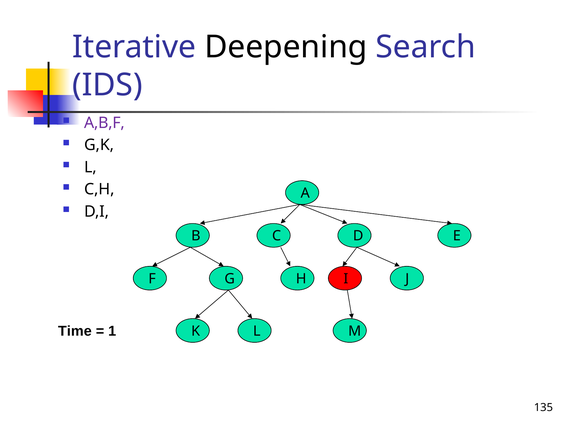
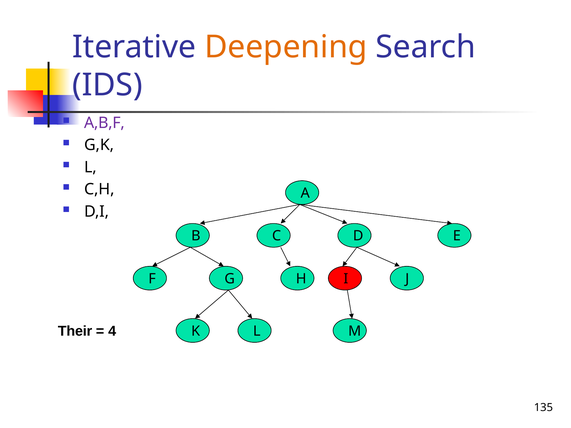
Deepening colour: black -> orange (286, 47)
Time: Time -> Their (75, 331)
1: 1 -> 4 (112, 331)
